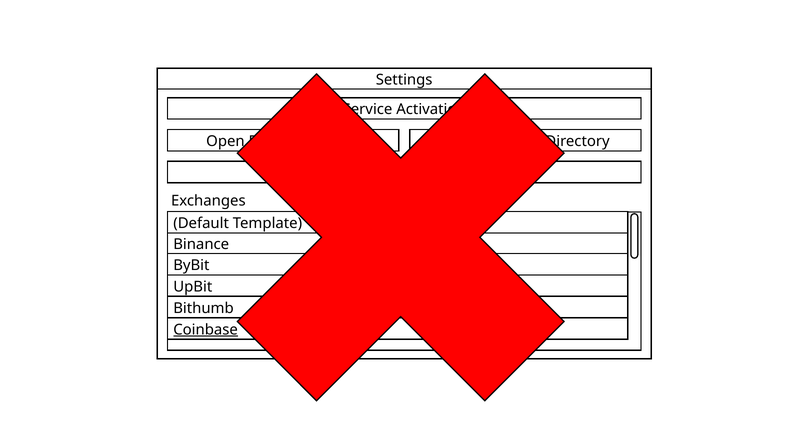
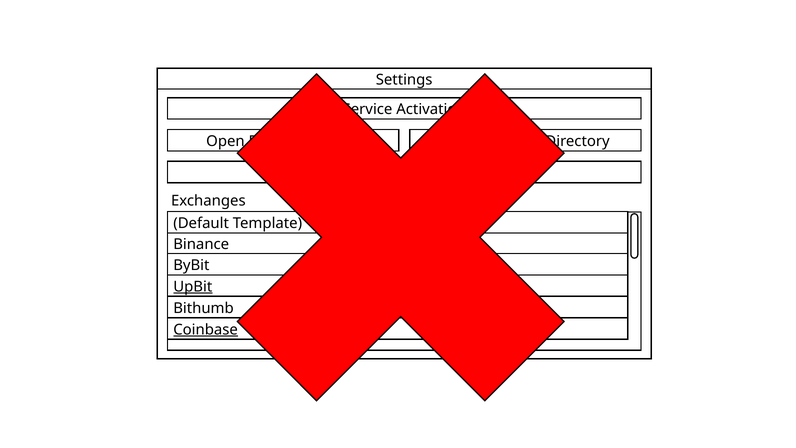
UpBit underline: none -> present (193, 287)
